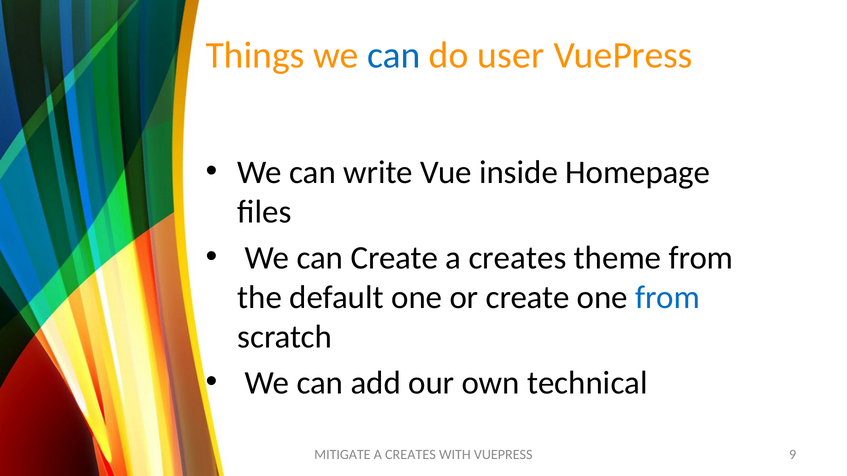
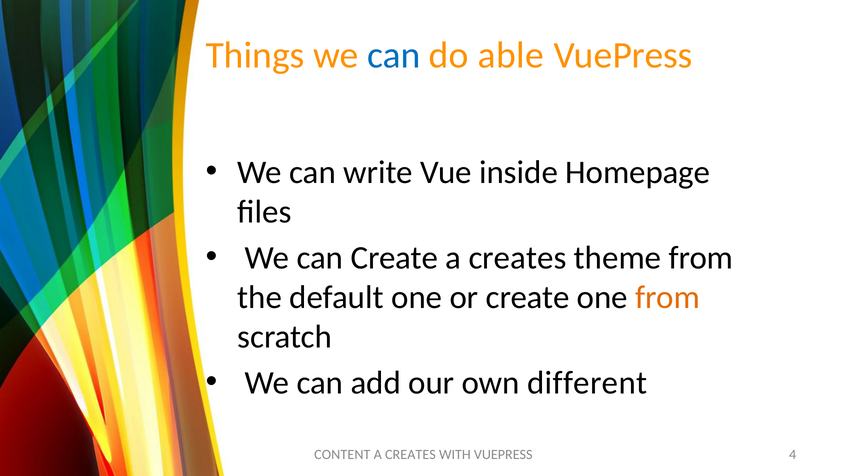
user: user -> able (511, 55)
from colour: blue -> orange (668, 298)
technical: technical -> different (587, 383)
MITIGATE: MITIGATE -> CONTENT (342, 455)
9: 9 -> 4 (793, 455)
